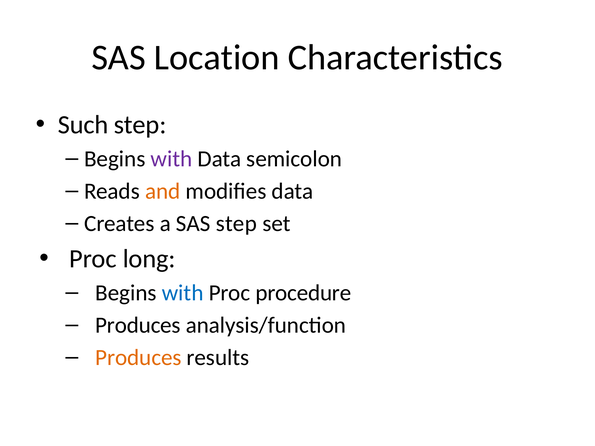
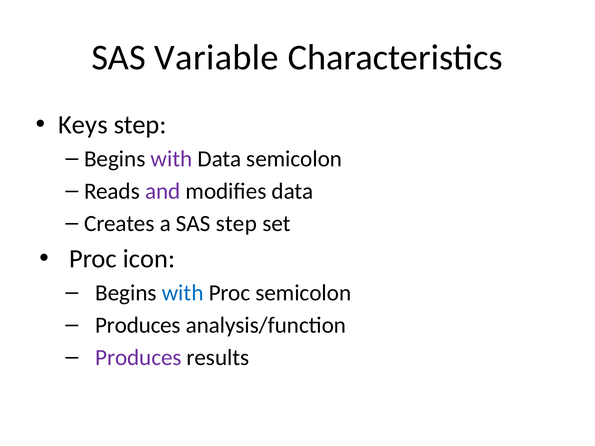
Location: Location -> Variable (216, 58)
Such: Such -> Keys (83, 125)
and colour: orange -> purple (163, 191)
long: long -> icon (149, 259)
Proc procedure: procedure -> semicolon (303, 293)
Produces colour: orange -> purple (138, 358)
